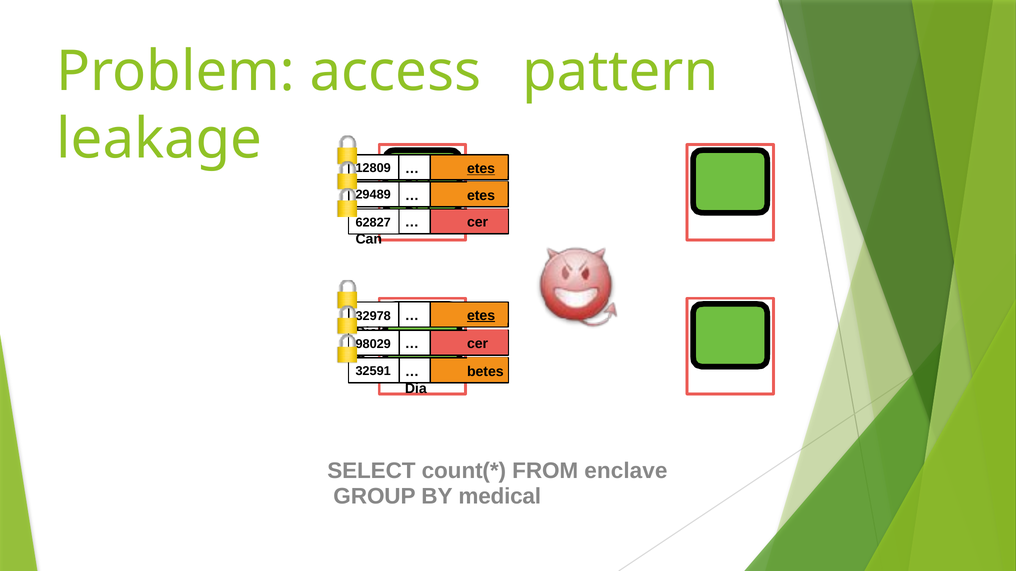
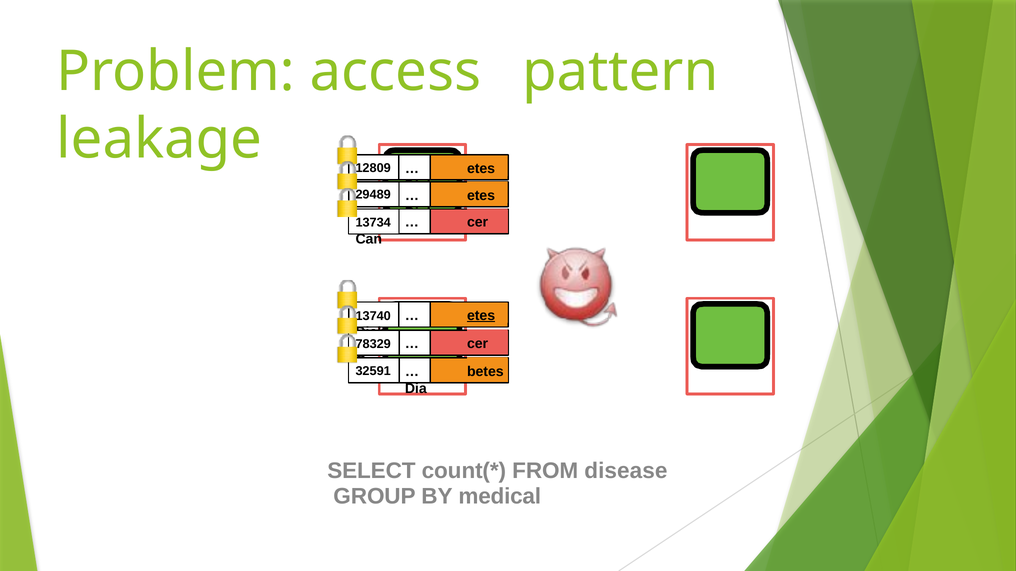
etes underline: present -> none (481, 169)
62827: 62827 -> 13734 (373, 223)
32978: 32978 -> 13740 (373, 316)
98029: 98029 -> 78329 (373, 344)
enclave: enclave -> disease (626, 471)
